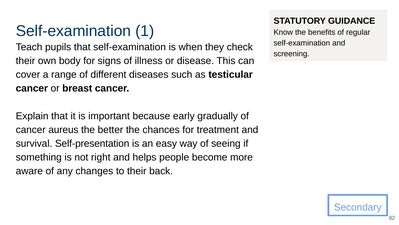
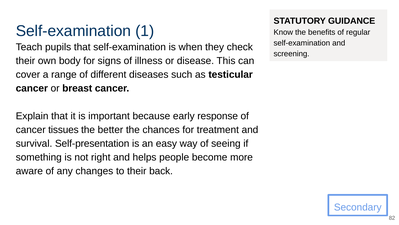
gradually: gradually -> response (218, 116)
aureus: aureus -> tissues (63, 129)
